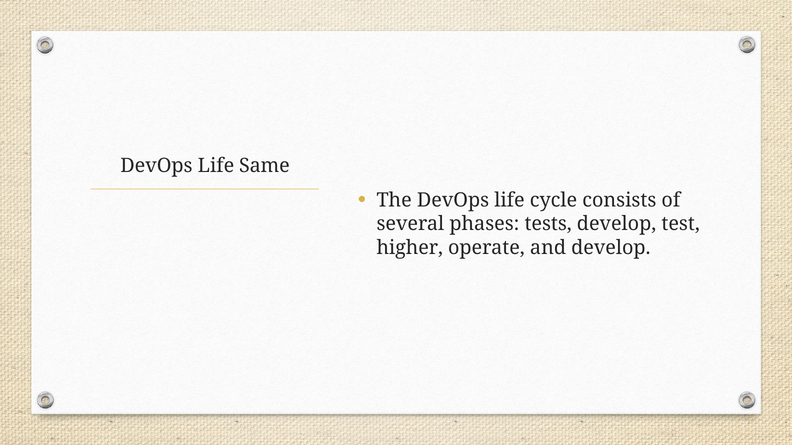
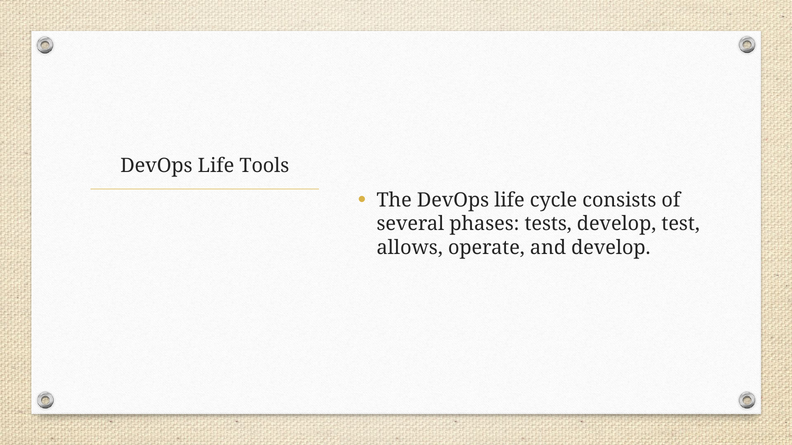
Same: Same -> Tools (264, 166)
higher: higher -> allows (410, 248)
